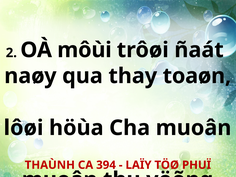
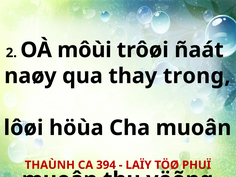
toaøn: toaøn -> trong (197, 76)
